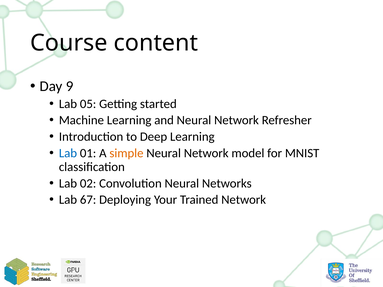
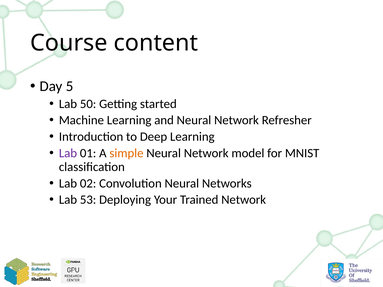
9: 9 -> 5 (70, 86)
05: 05 -> 50 (88, 104)
Lab colour: blue -> purple (68, 153)
67: 67 -> 53 (88, 200)
